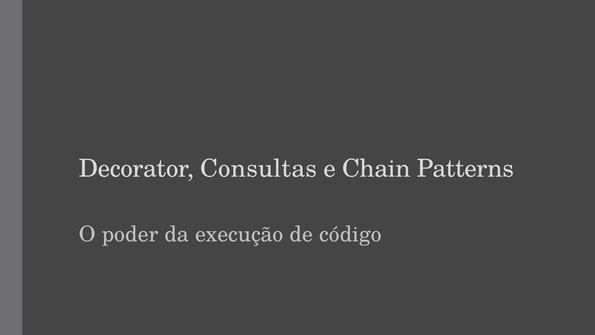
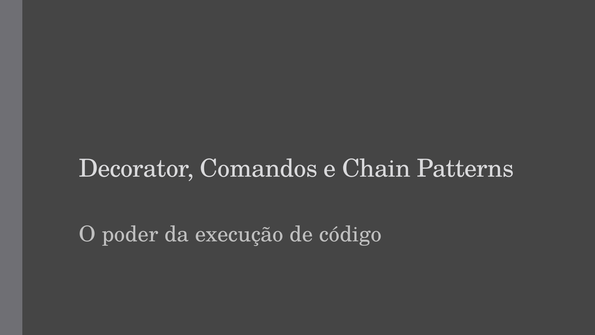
Consultas: Consultas -> Comandos (259, 169)
